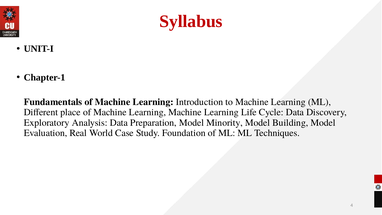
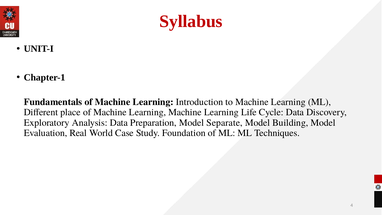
Minority: Minority -> Separate (224, 123)
